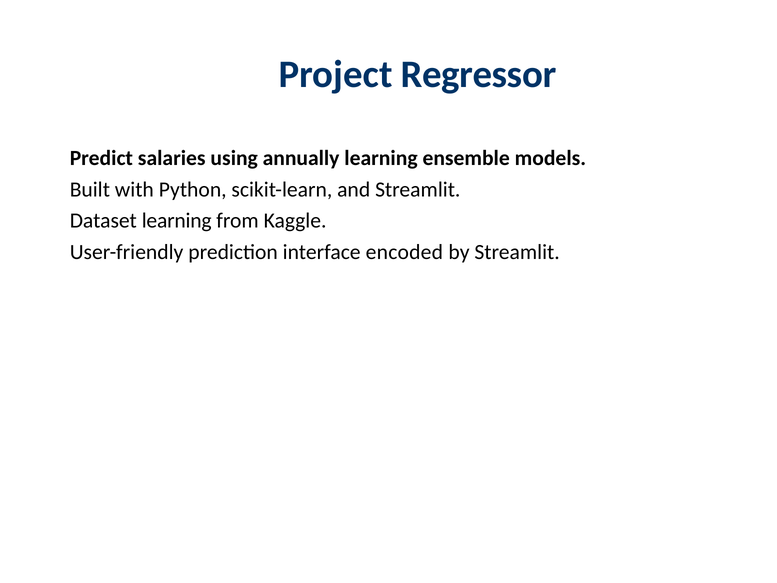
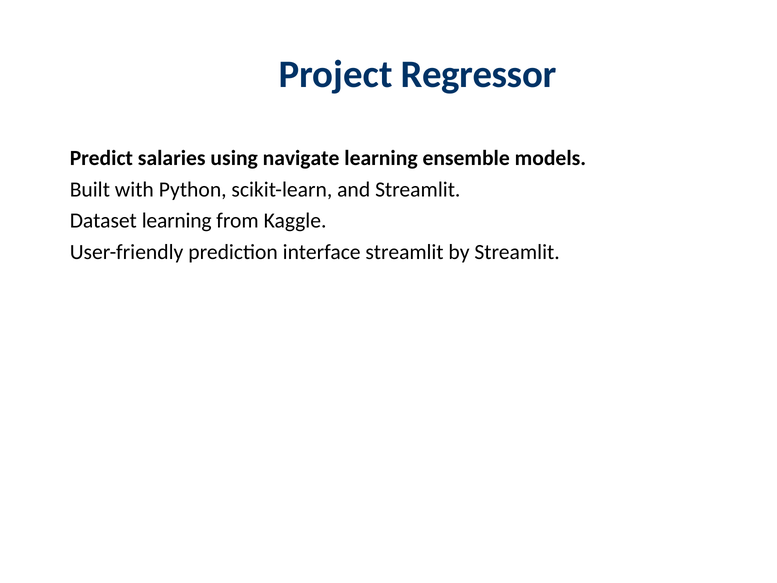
annually: annually -> navigate (301, 158)
interface encoded: encoded -> streamlit (405, 252)
